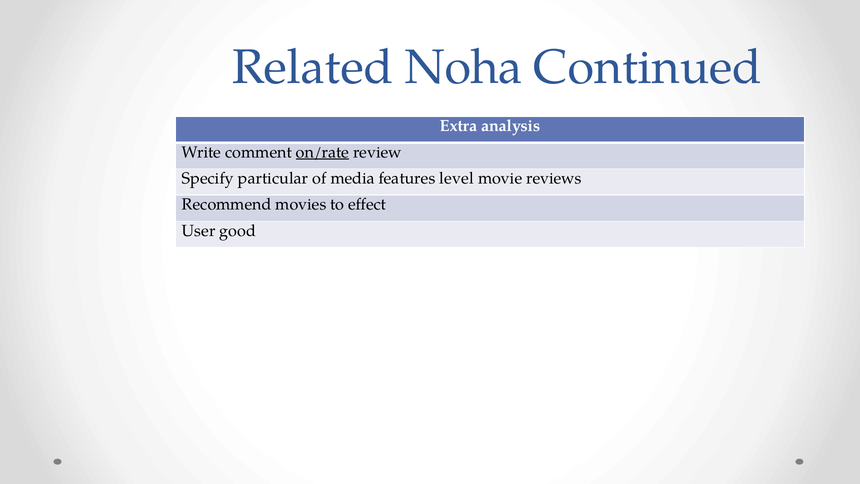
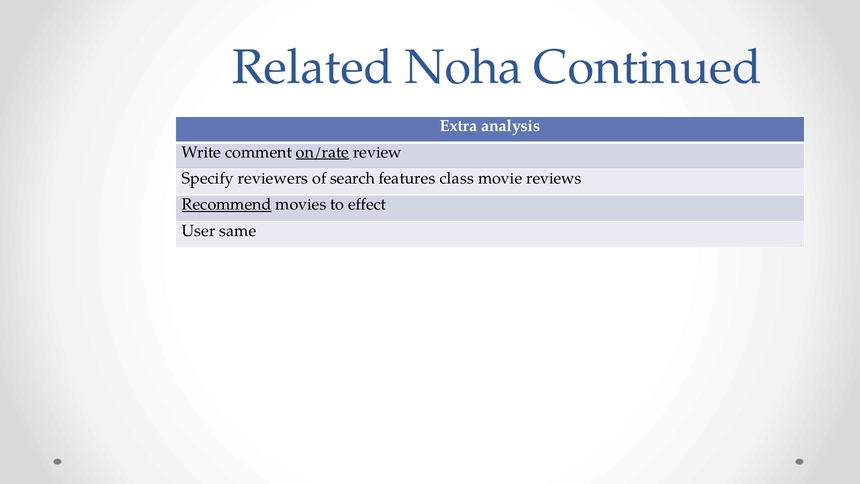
particular: particular -> reviewers (273, 178)
media: media -> search (353, 178)
level: level -> class (457, 178)
Recommend underline: none -> present (227, 205)
good: good -> same (238, 231)
